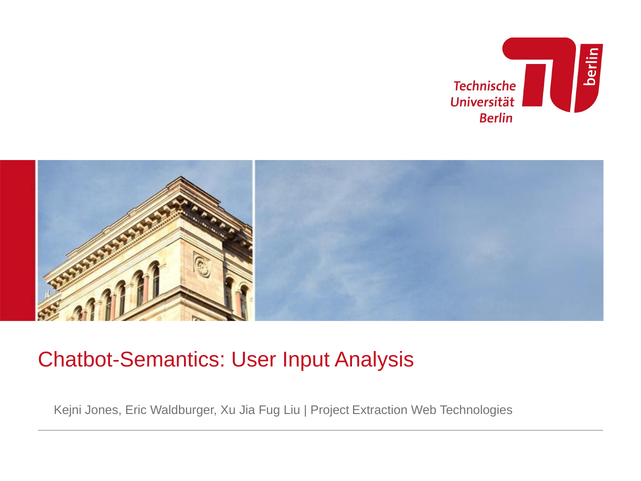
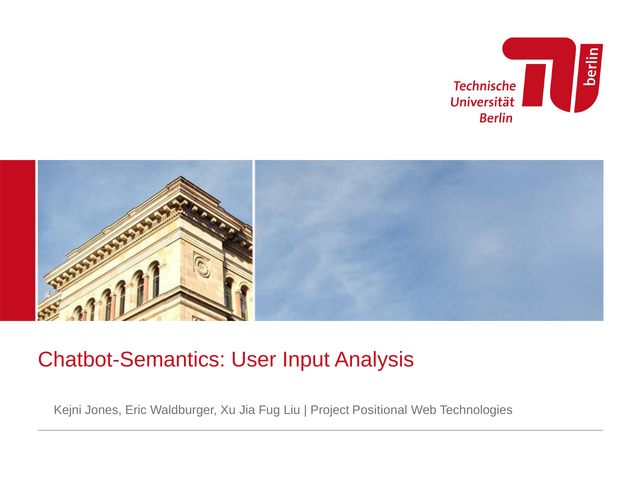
Extraction: Extraction -> Positional (380, 410)
